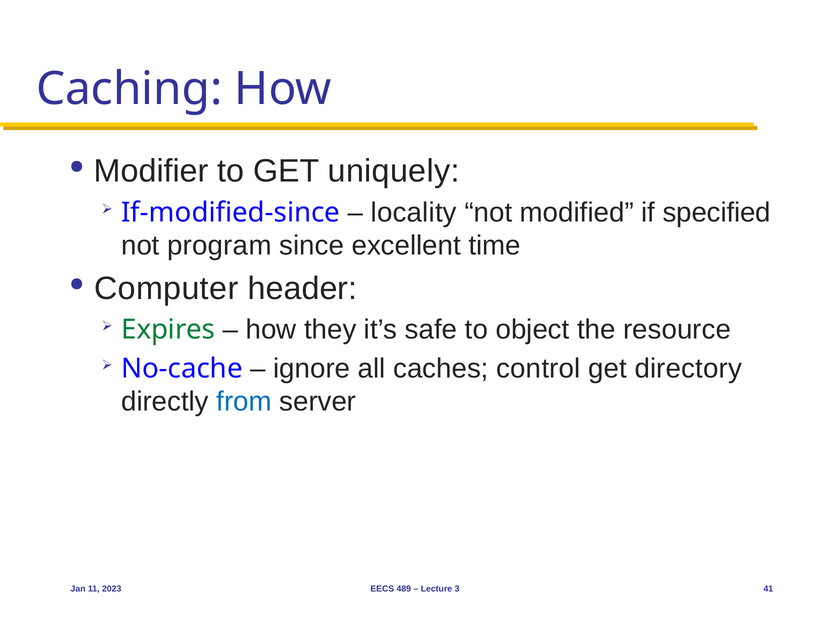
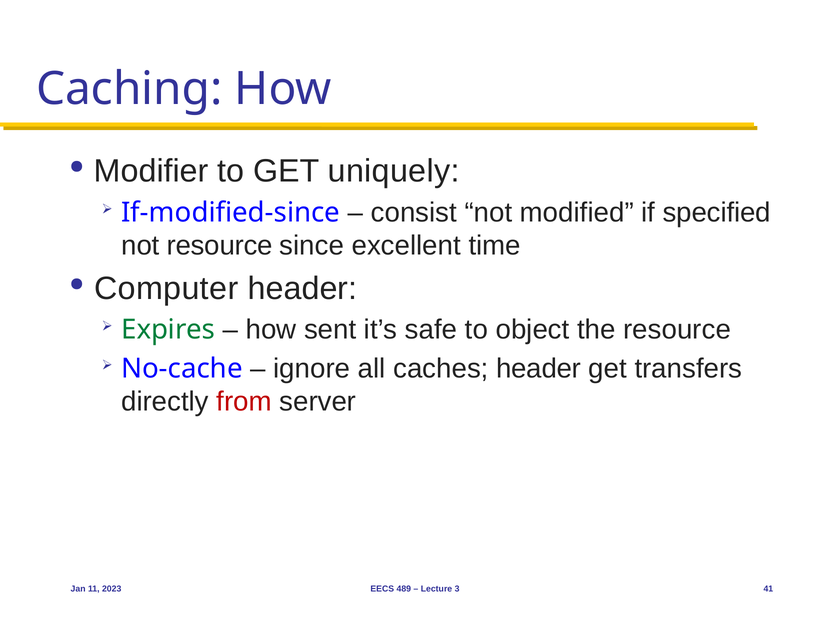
locality: locality -> consist (414, 212)
not program: program -> resource (220, 245)
they: they -> sent (330, 329)
caches control: control -> header (539, 368)
directory: directory -> transfers (688, 368)
from colour: blue -> red (244, 401)
